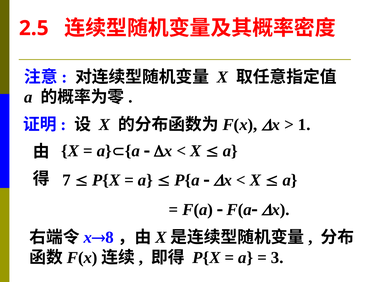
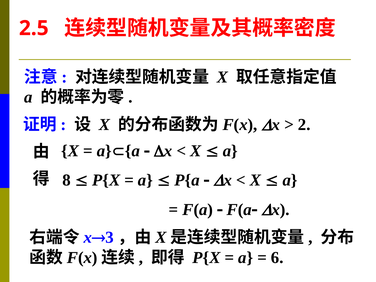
1: 1 -> 2 (304, 125)
7: 7 -> 8 (66, 180)
8: 8 -> 3 (110, 237)
3: 3 -> 6 (277, 258)
